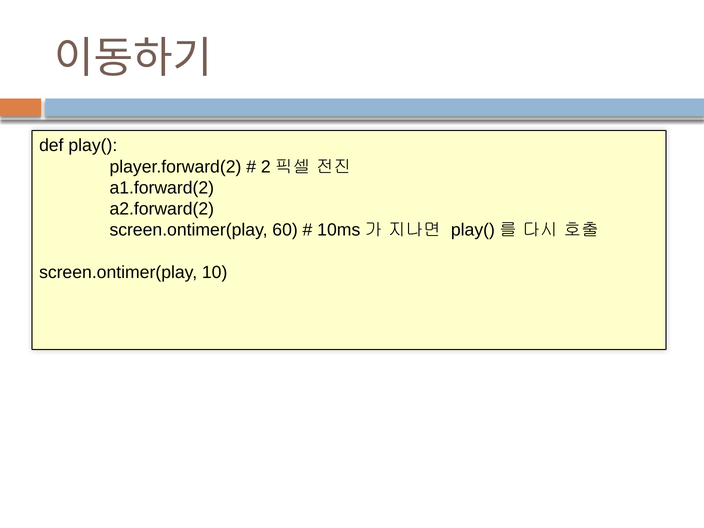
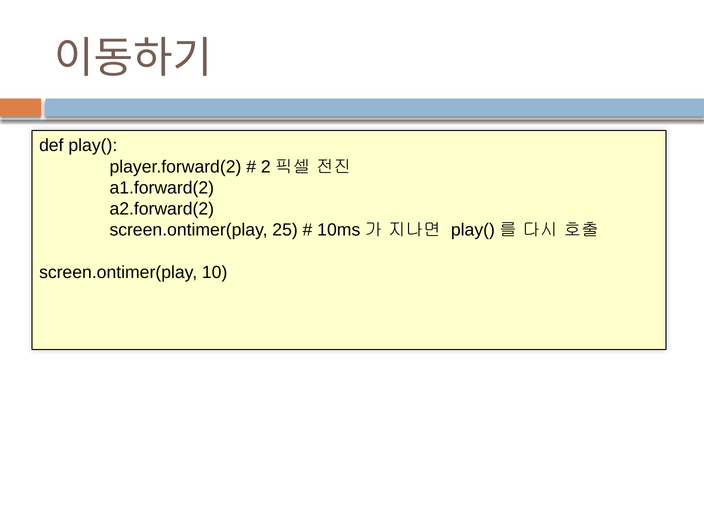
60: 60 -> 25 (285, 230)
